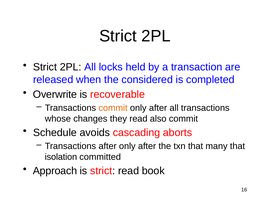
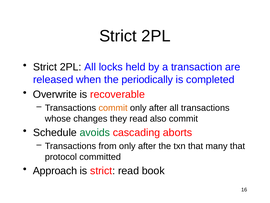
considered: considered -> periodically (147, 79)
avoids colour: black -> green (95, 132)
Transactions after: after -> from (108, 146)
isolation: isolation -> protocol (61, 157)
